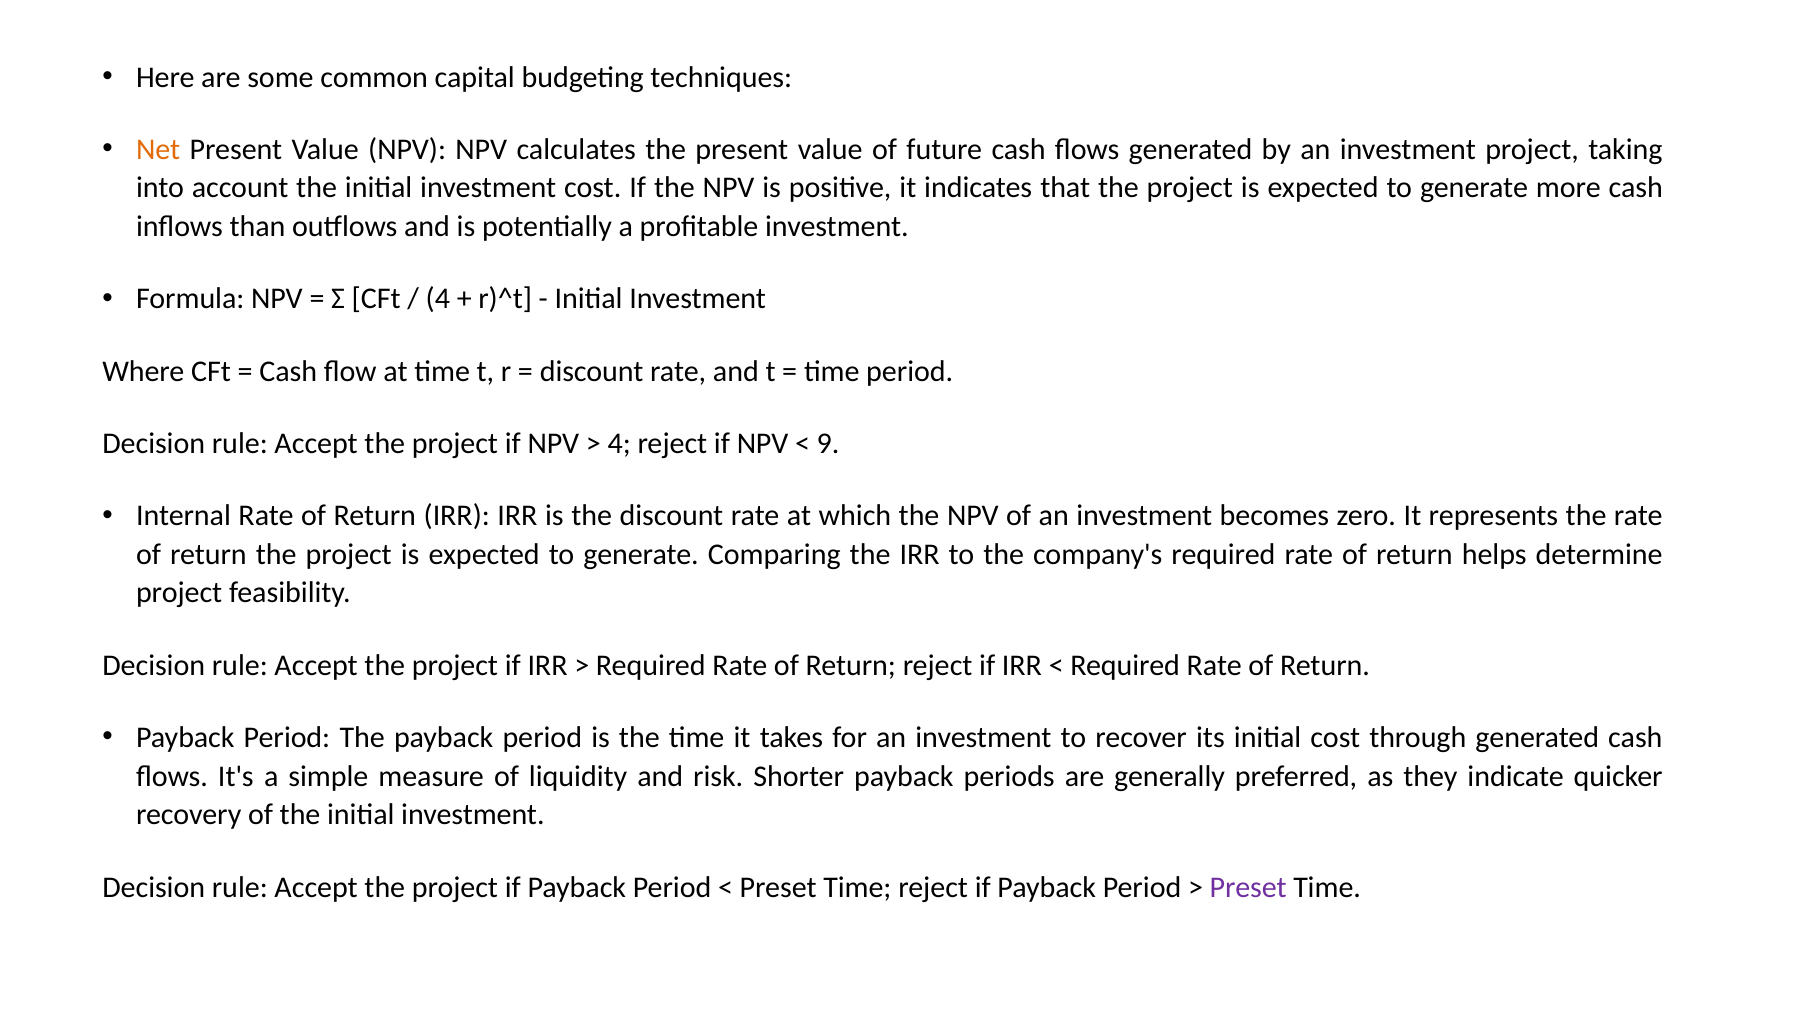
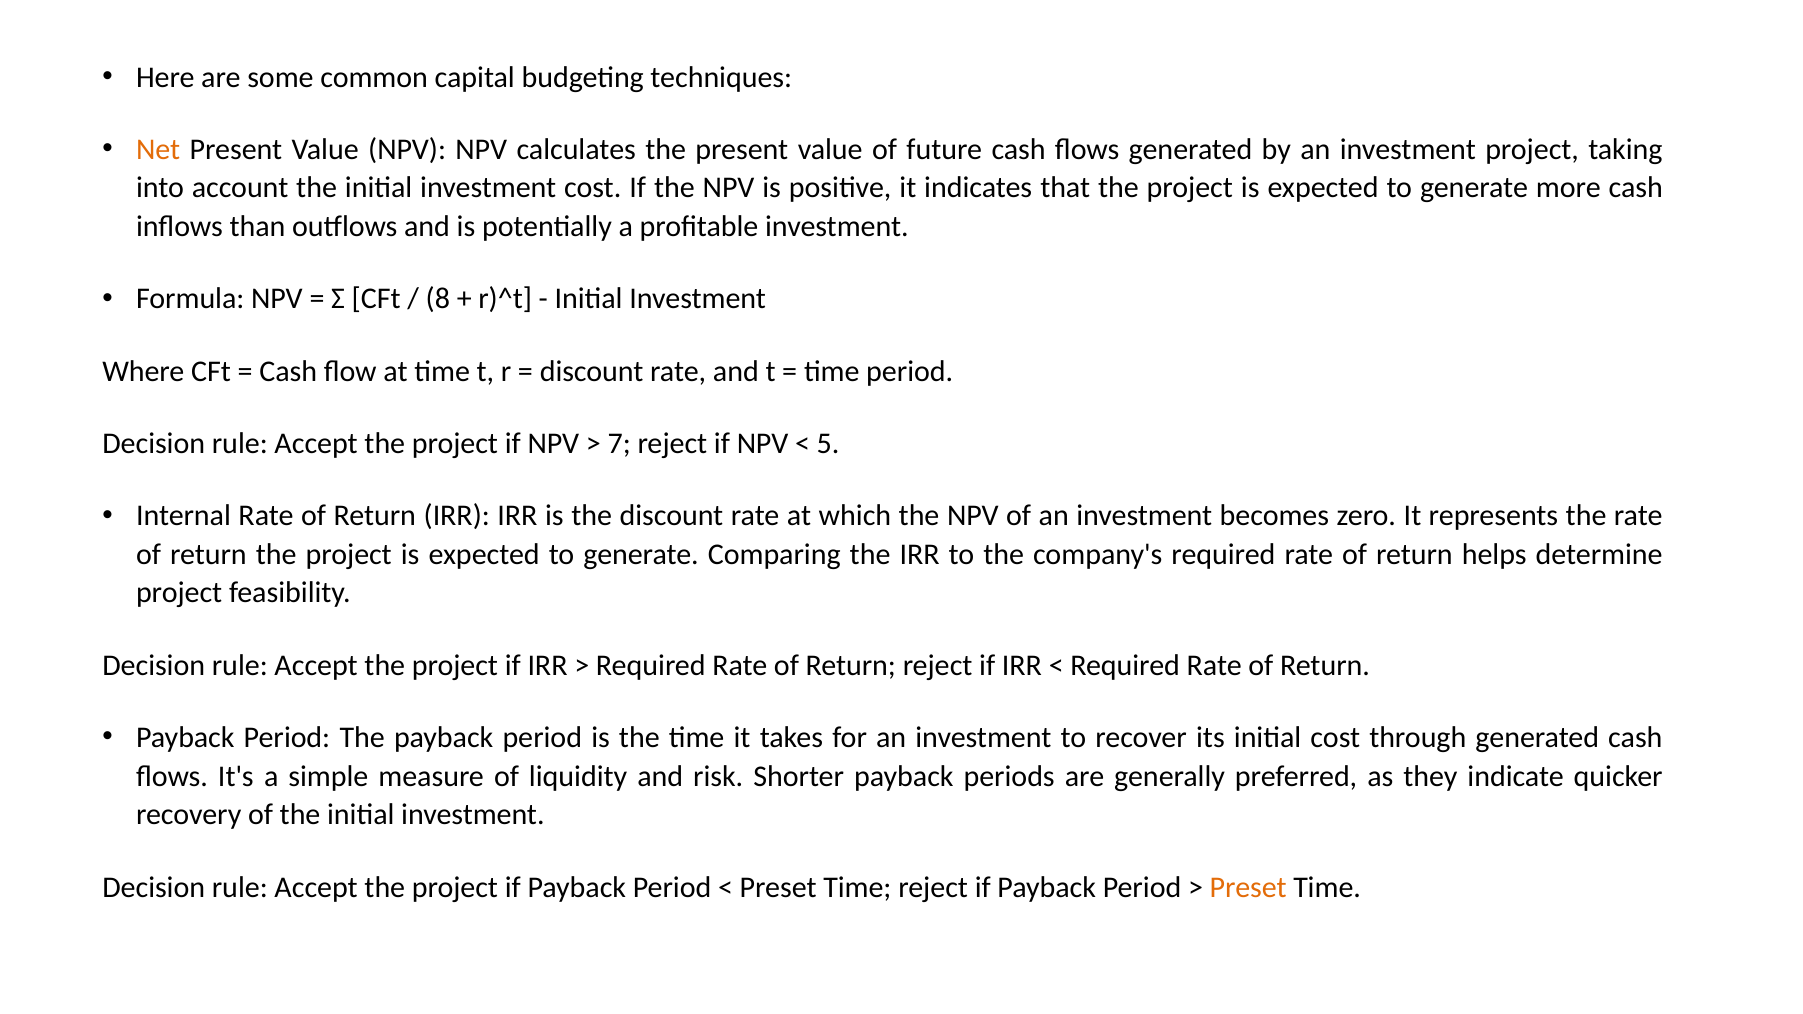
4: 4 -> 8 (438, 299)
4: 4 -> 7 (619, 444)
9: 9 -> 5 (828, 444)
Preset colour: purple -> orange (1248, 887)
